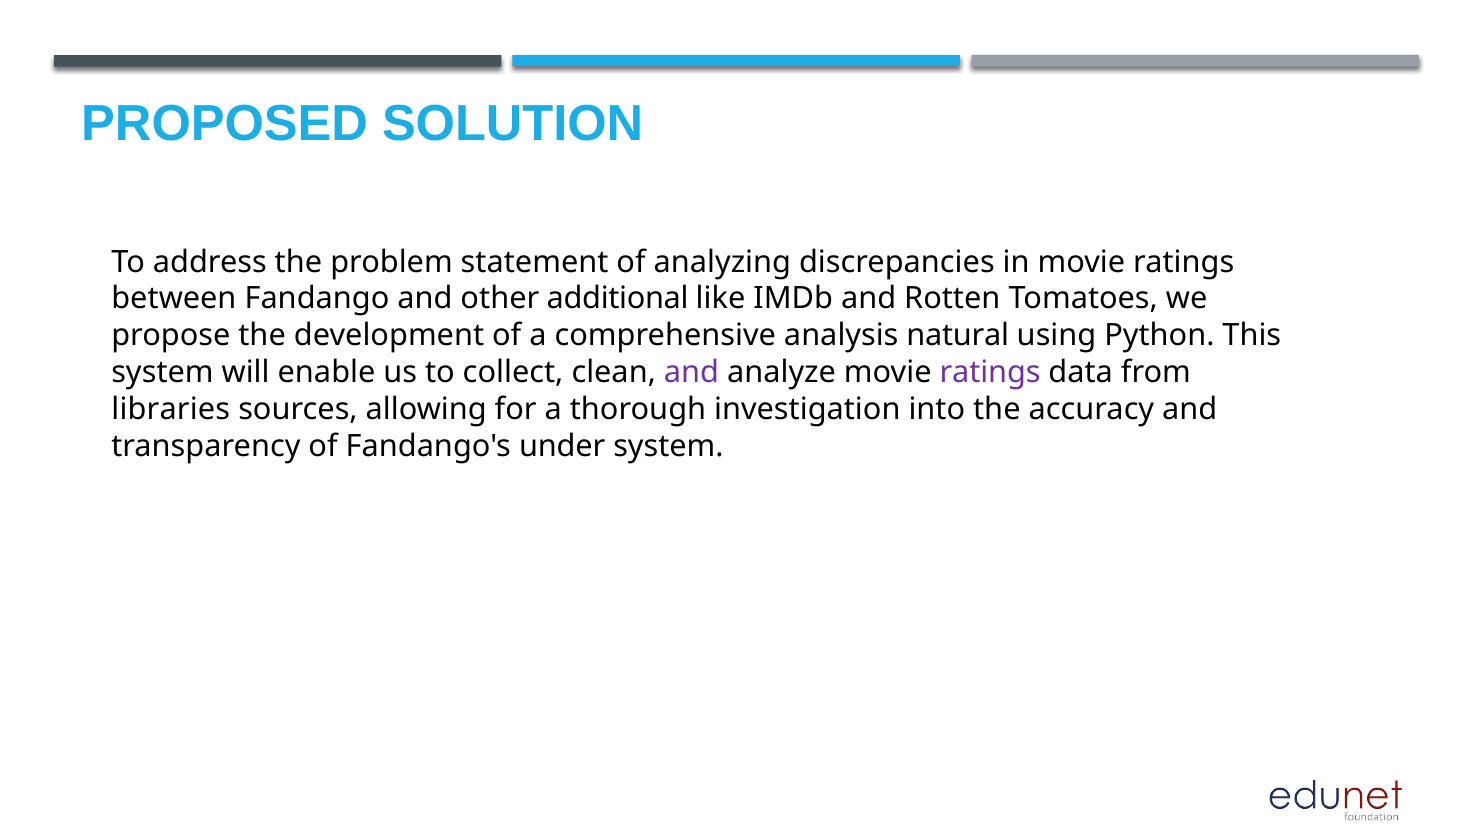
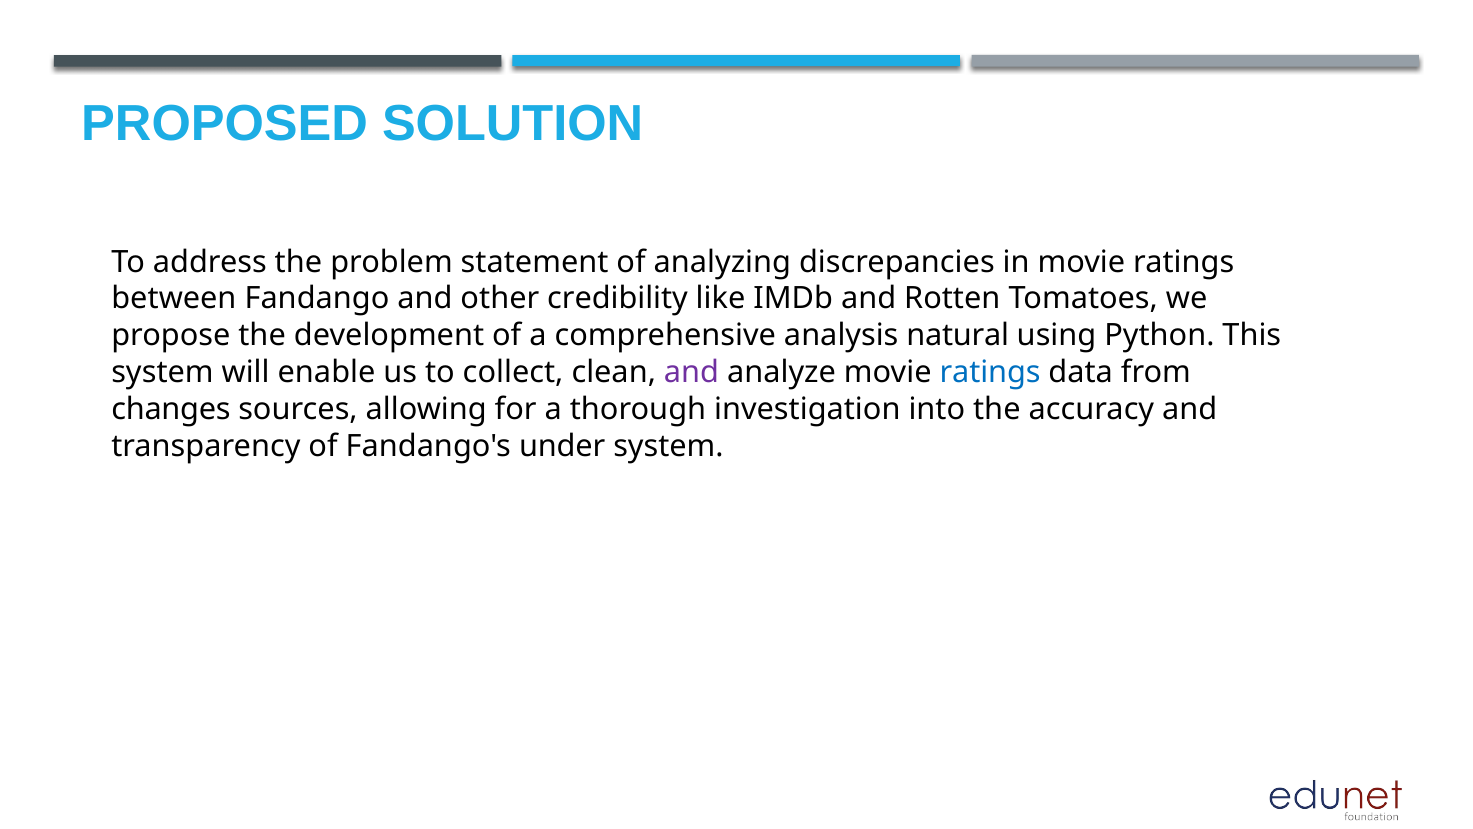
additional: additional -> credibility (618, 299)
ratings colour: purple -> blue (990, 372)
libraries: libraries -> changes (171, 409)
